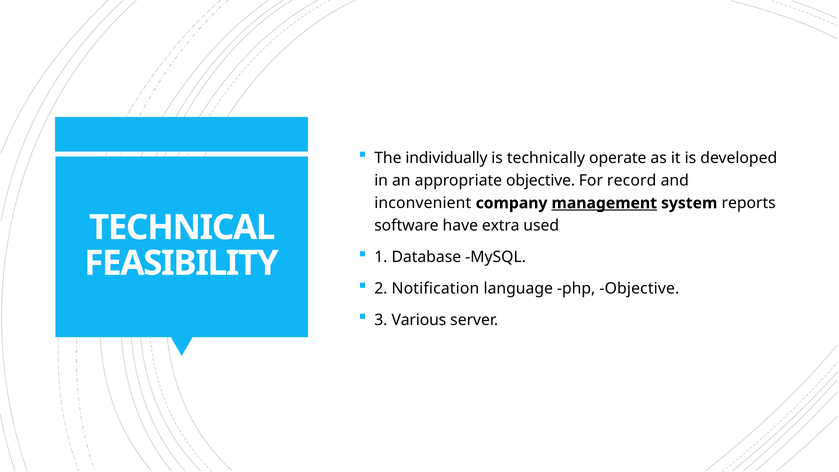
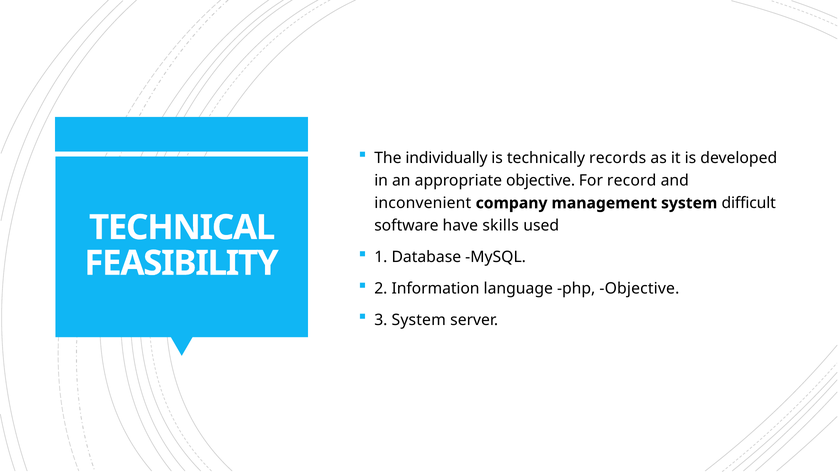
operate: operate -> records (618, 158)
management underline: present -> none (604, 203)
reports: reports -> difficult (749, 203)
extra: extra -> skills (501, 226)
Notification: Notification -> Information (436, 288)
3 Various: Various -> System (419, 320)
